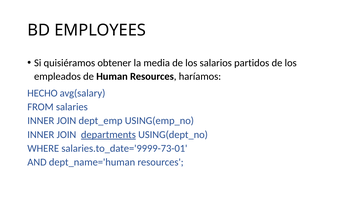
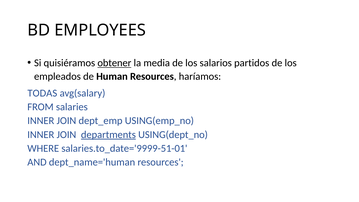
obtener underline: none -> present (114, 63)
HECHO: HECHO -> TODAS (42, 93)
salaries.to_date='9999-73-01: salaries.to_date='9999-73-01 -> salaries.to_date='9999-51-01 (124, 148)
